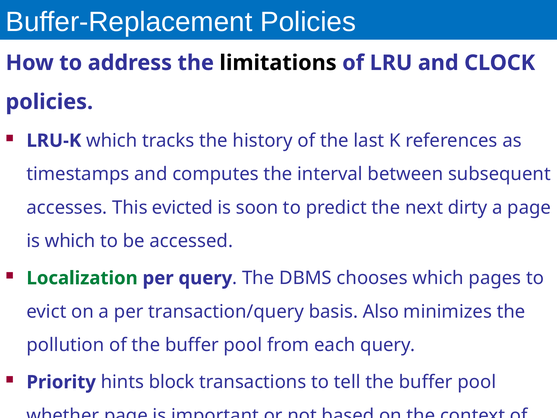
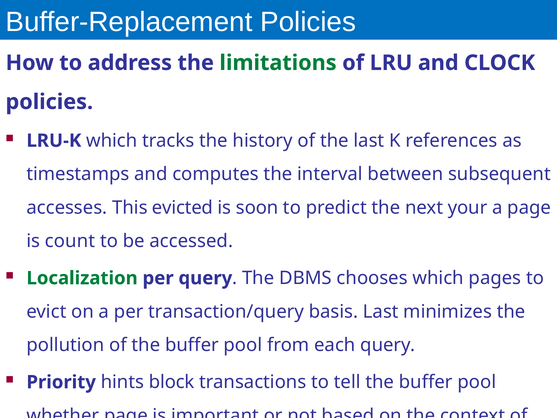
limitations colour: black -> green (278, 63)
dirty: dirty -> your (468, 207)
is which: which -> count (70, 241)
basis Also: Also -> Last (381, 311)
